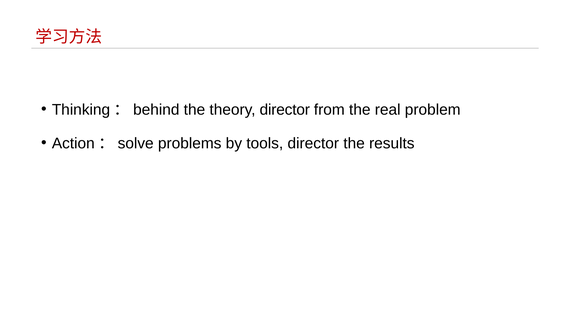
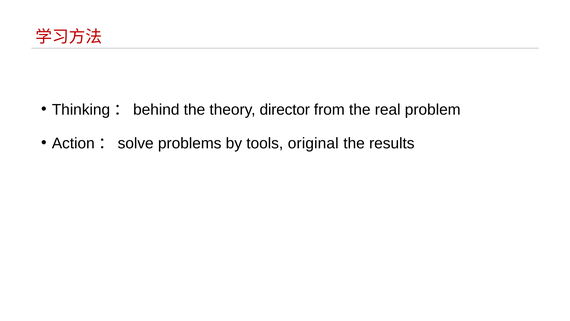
tools director: director -> original (313, 143)
